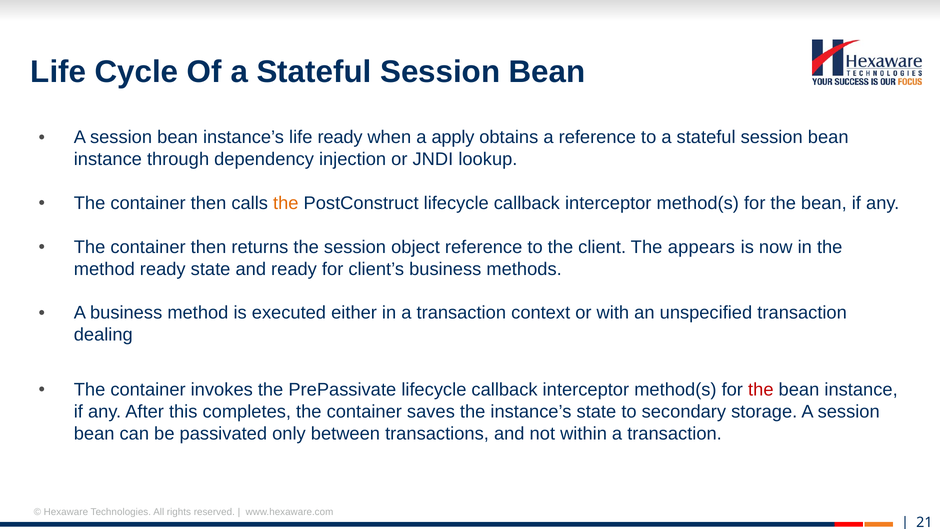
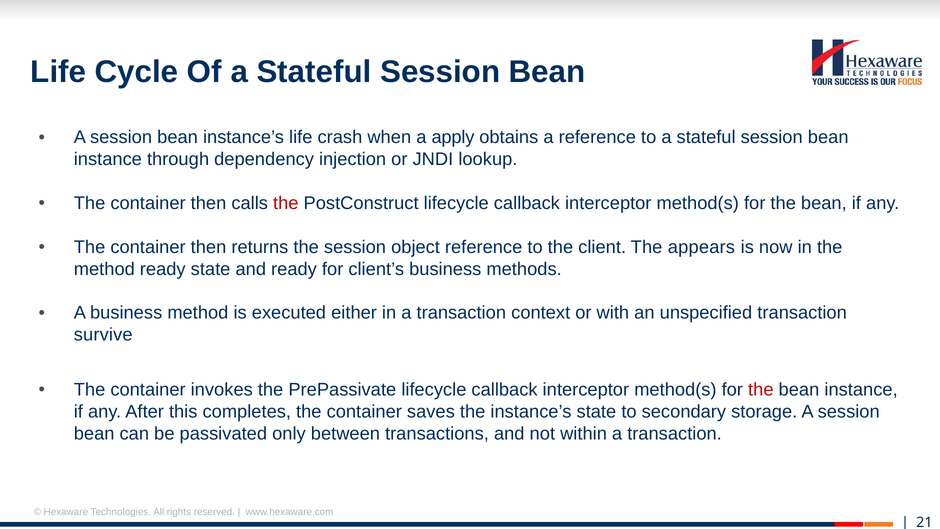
life ready: ready -> crash (340, 137)
the colour: orange -> red (286, 203)
dealing: dealing -> survive (103, 335)
